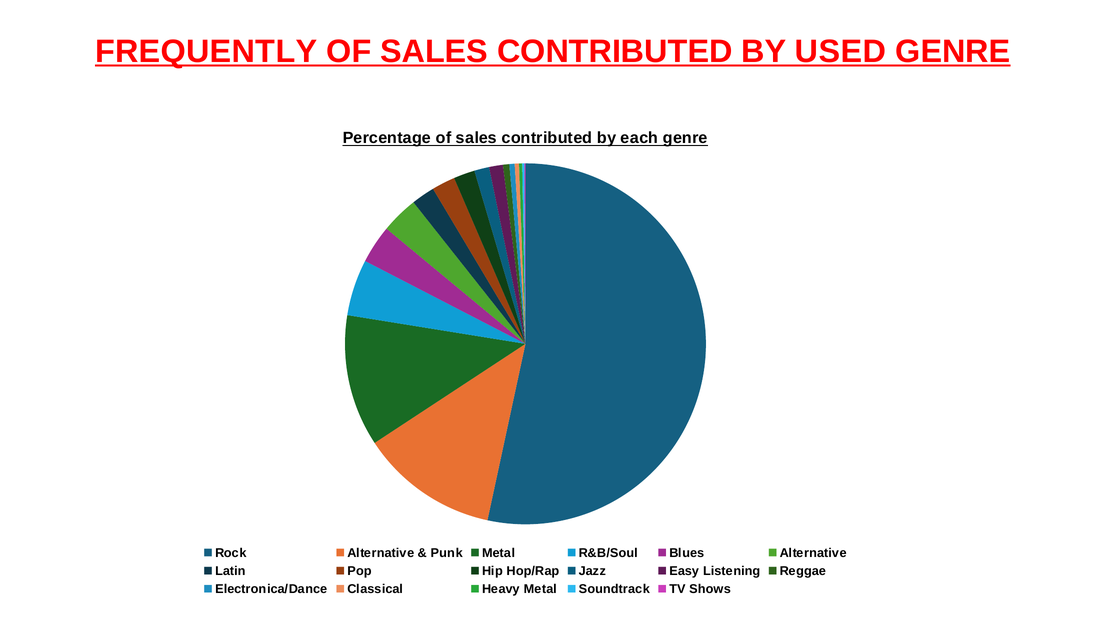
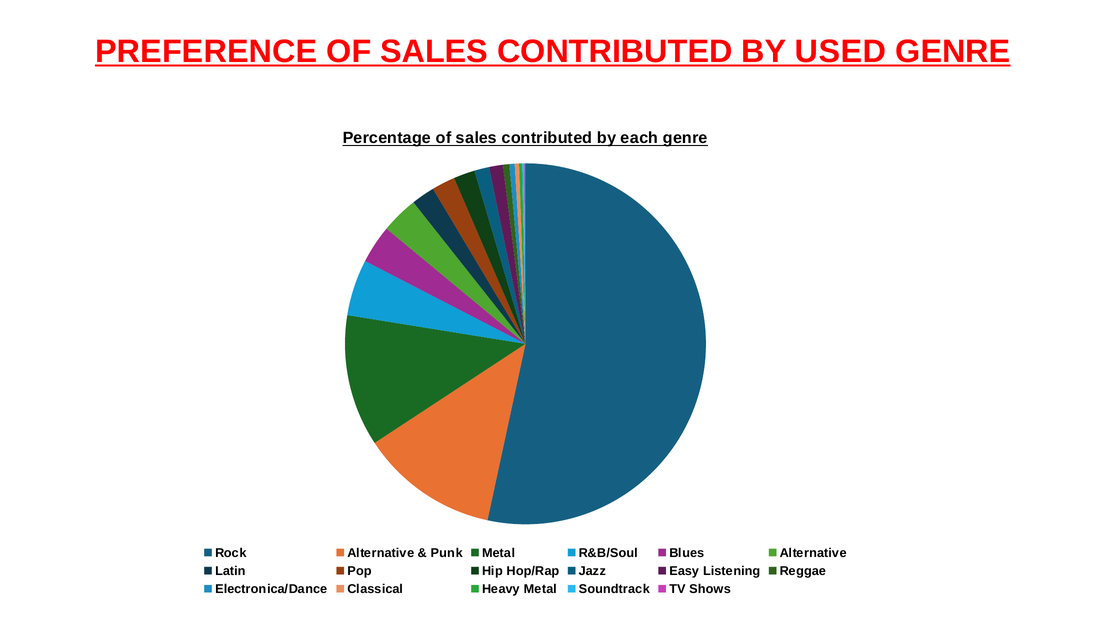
FREQUENTLY: FREQUENTLY -> PREFERENCE (206, 51)
